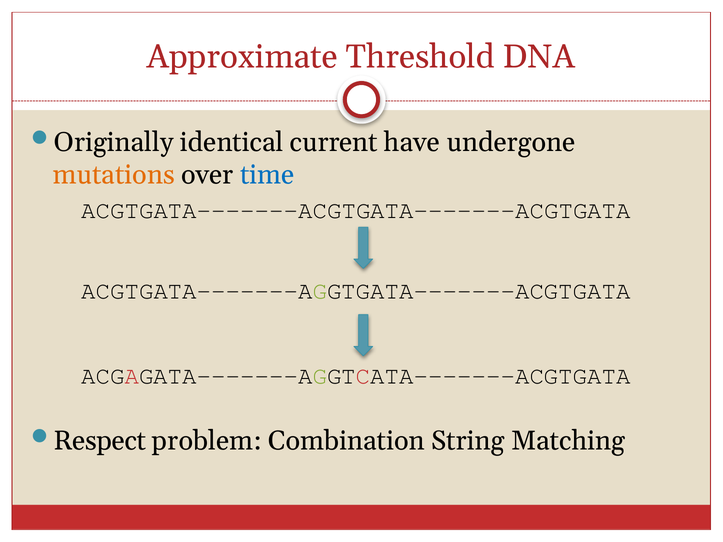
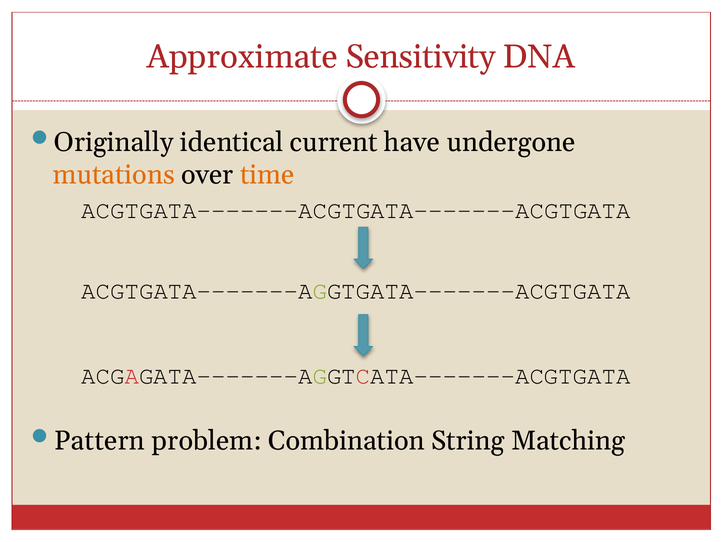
Threshold: Threshold -> Sensitivity (420, 57)
time colour: blue -> orange (267, 175)
Respect: Respect -> Pattern (100, 441)
